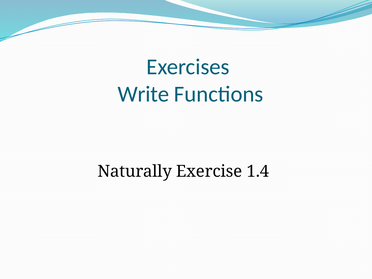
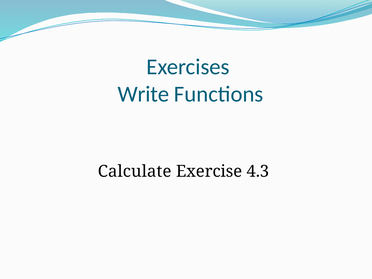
Naturally: Naturally -> Calculate (135, 172)
1.4: 1.4 -> 4.3 (258, 172)
